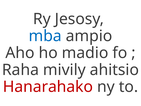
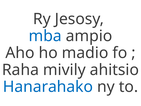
Hanarahako colour: red -> blue (48, 87)
